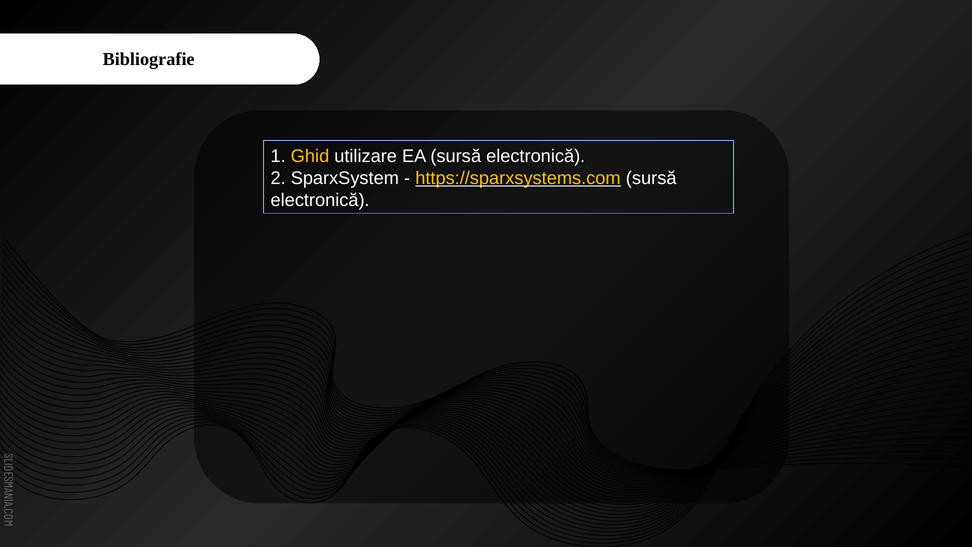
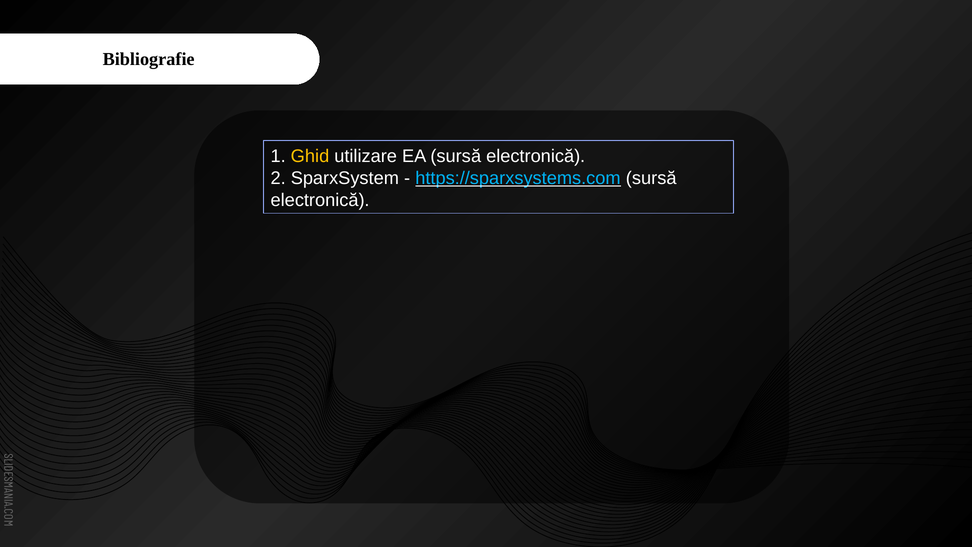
https://sparxsystems.com colour: yellow -> light blue (518, 178)
